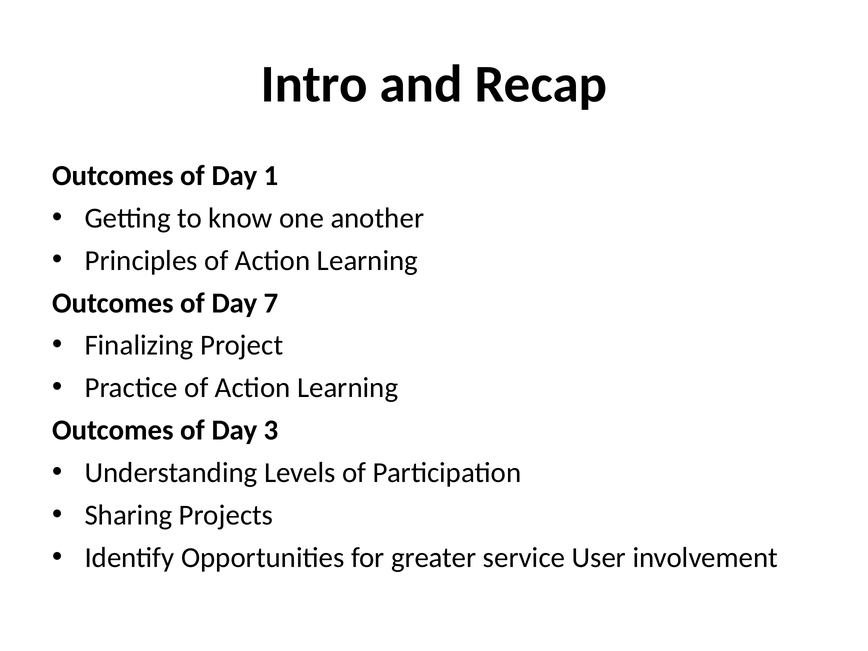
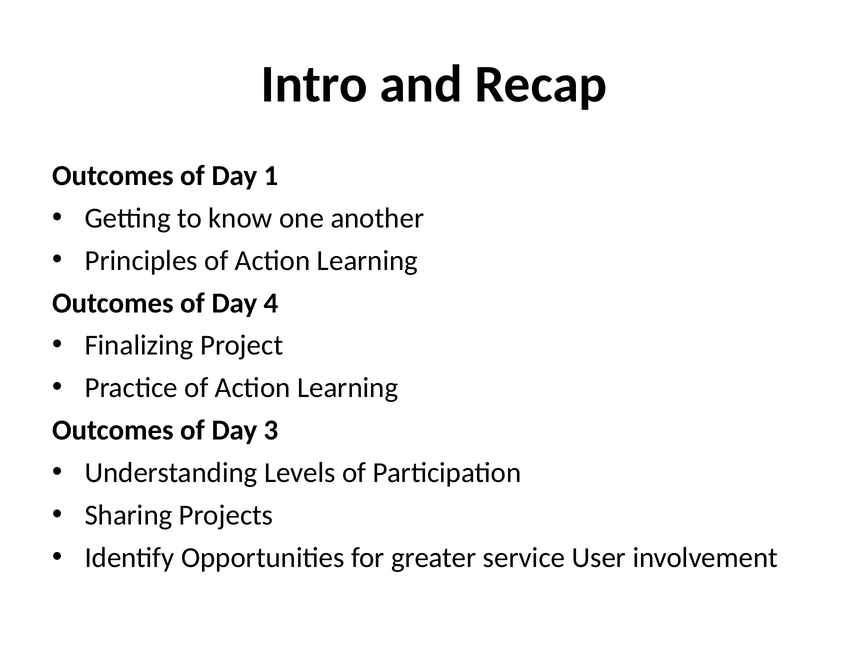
7: 7 -> 4 (271, 303)
